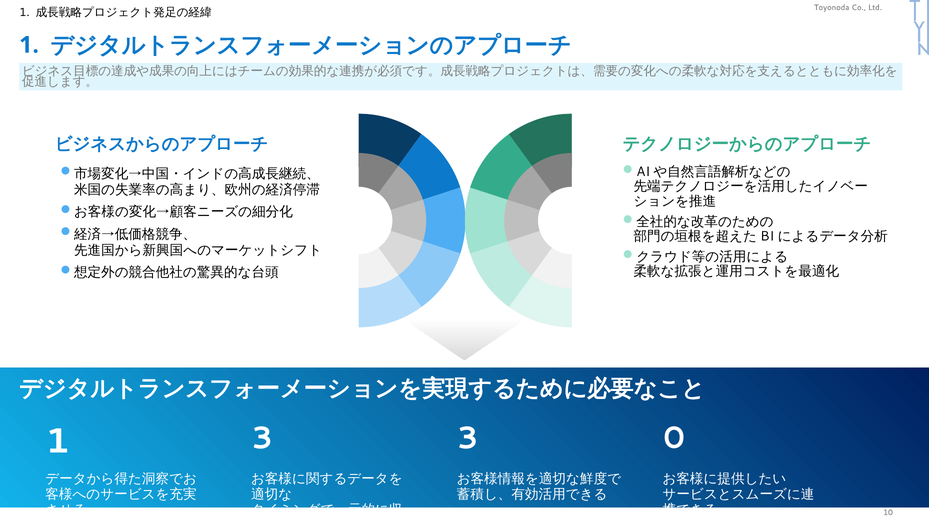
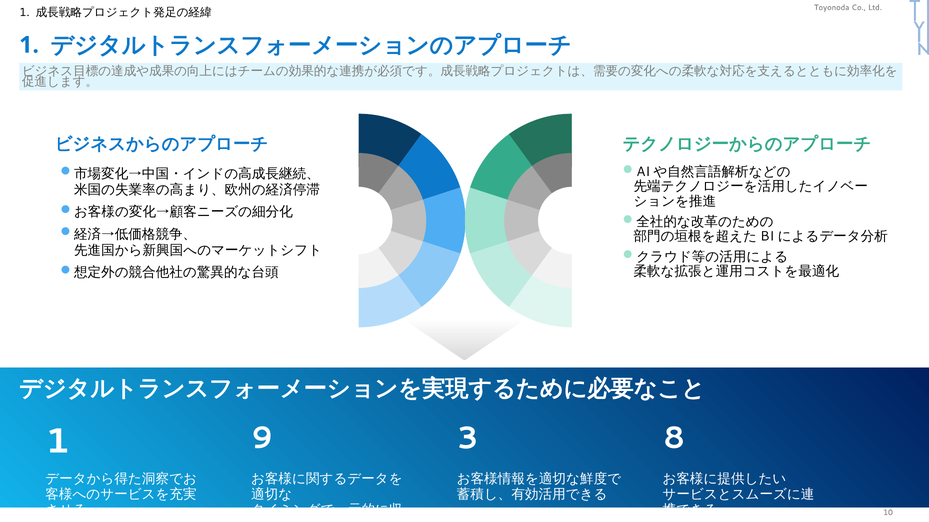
1 3: 3 -> 9 (262, 439)
0: 0 -> 8 (674, 439)
